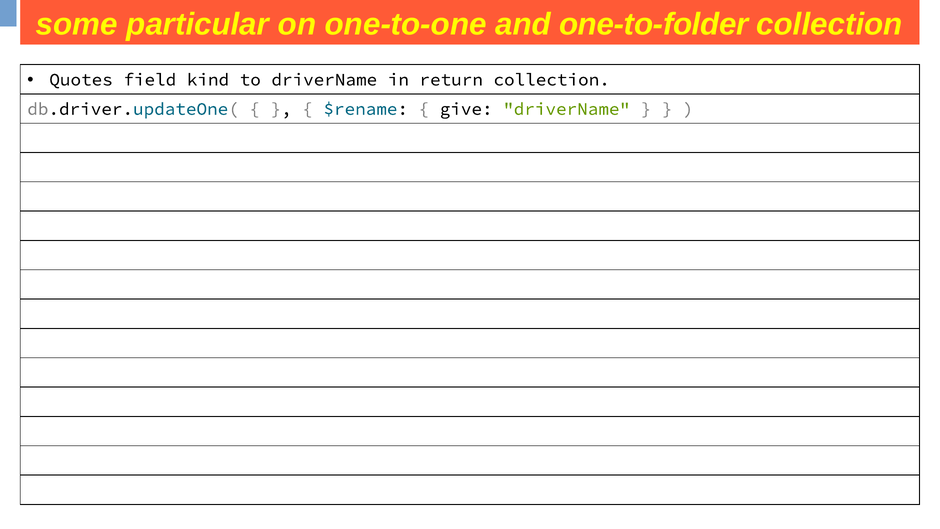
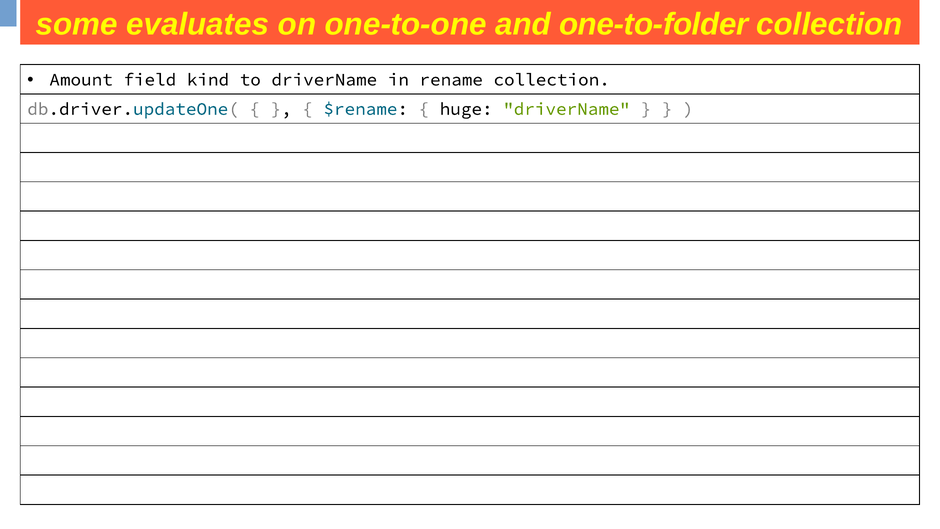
particular: particular -> evaluates (198, 24)
Quotes: Quotes -> Amount (81, 80)
return: return -> rename (451, 80)
give: give -> huge (466, 109)
